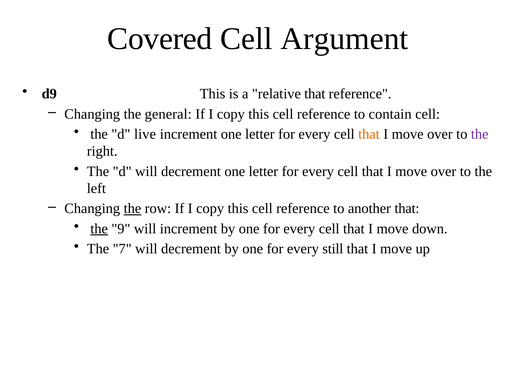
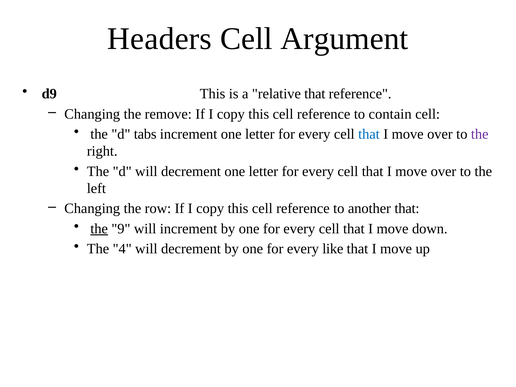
Covered: Covered -> Headers (160, 39)
general: general -> remove (168, 114)
live: live -> tabs (145, 134)
that colour: orange -> blue (369, 134)
the underline: present -> none (132, 209)
7: 7 -> 4 (122, 249)
still: still -> like (333, 249)
